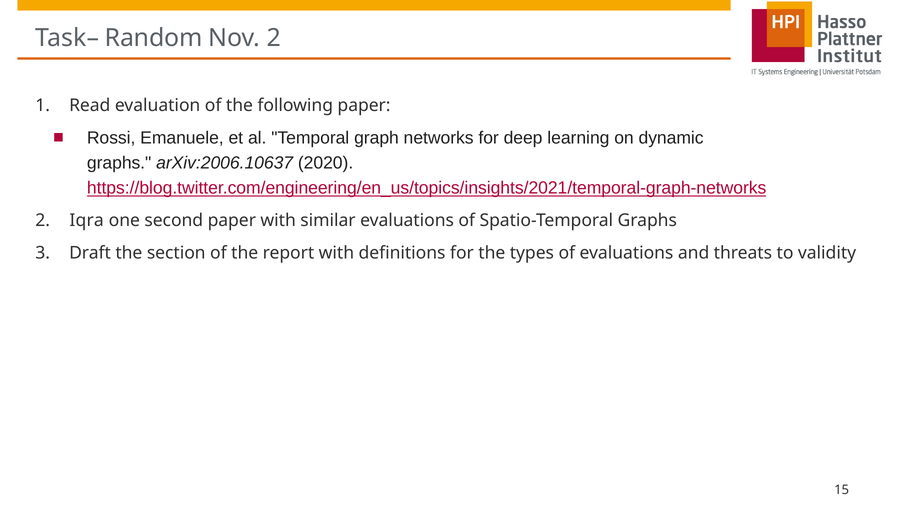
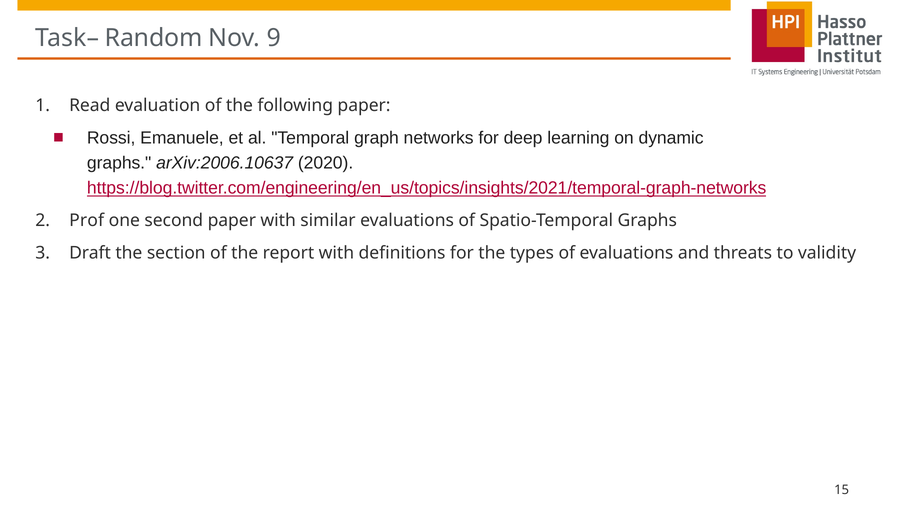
Nov 2: 2 -> 9 (274, 38)
Iqra: Iqra -> Prof (87, 221)
